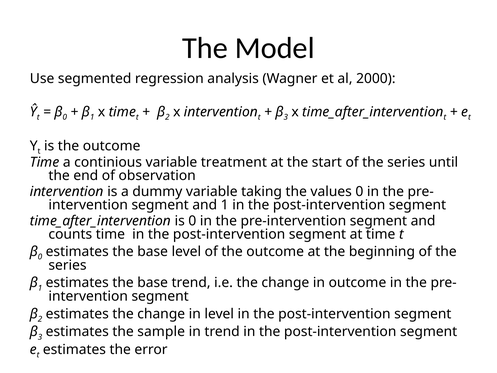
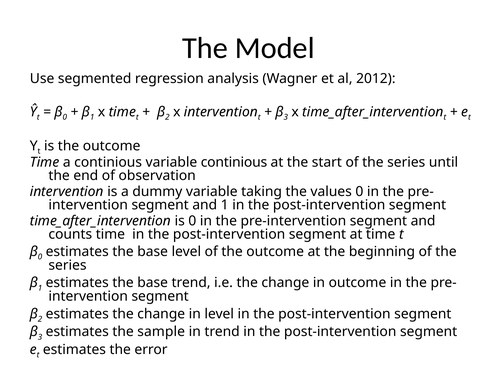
2000: 2000 -> 2012 (376, 78)
variable treatment: treatment -> continious (234, 162)
